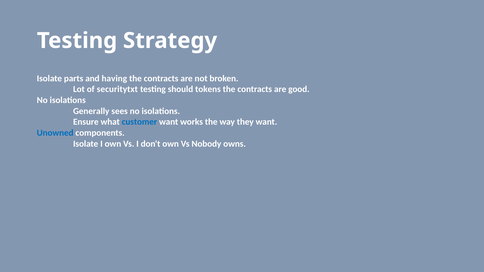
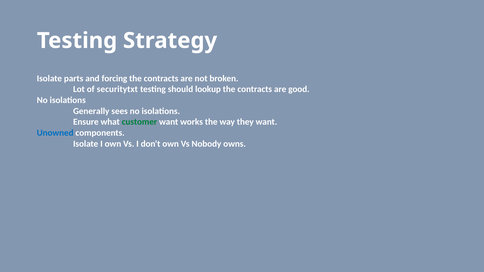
having: having -> forcing (114, 79)
tokens: tokens -> lookup (208, 89)
customer colour: blue -> green (139, 122)
